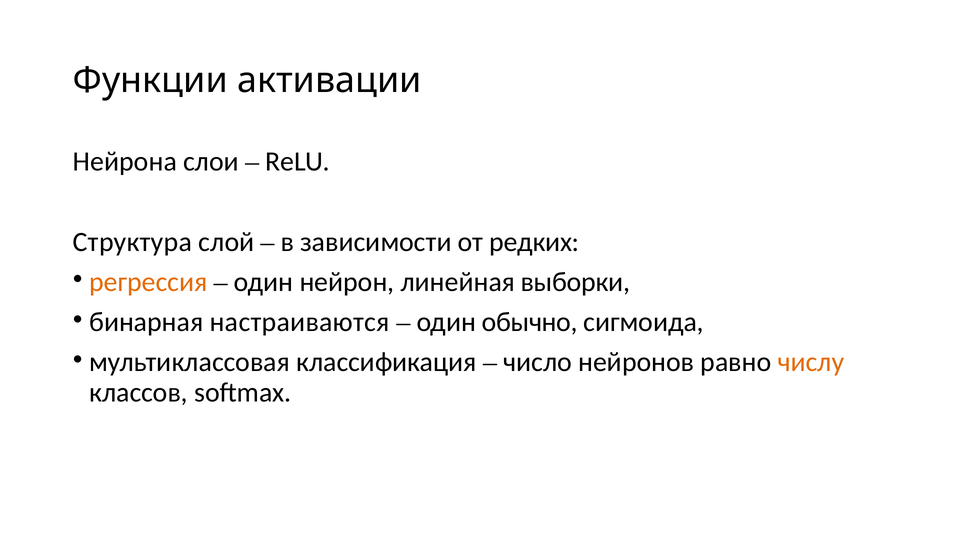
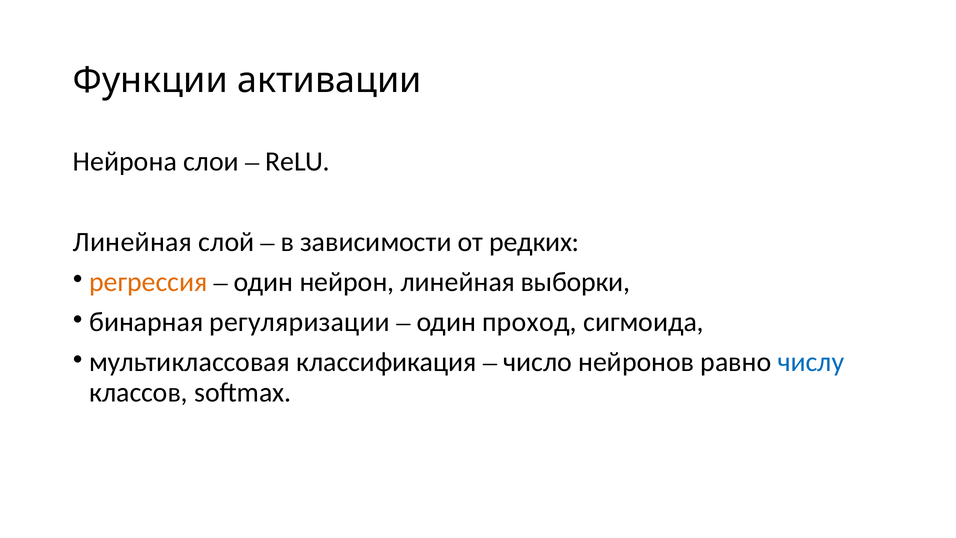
Структура: Структура -> Линейная (132, 242)
настраиваются: настраиваются -> регуляризации (300, 322)
обычно: обычно -> проход (530, 322)
числу colour: orange -> blue (811, 362)
